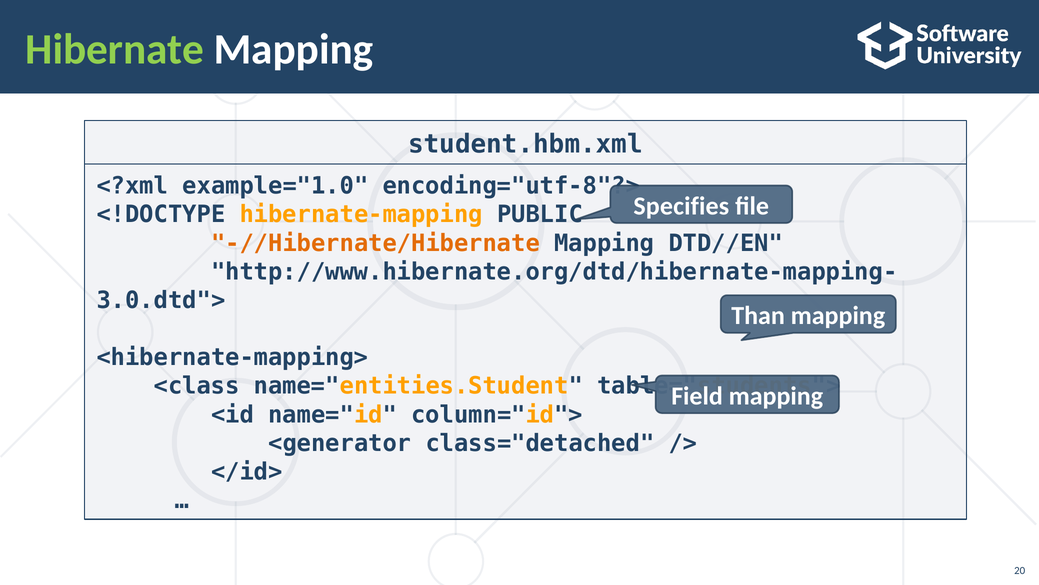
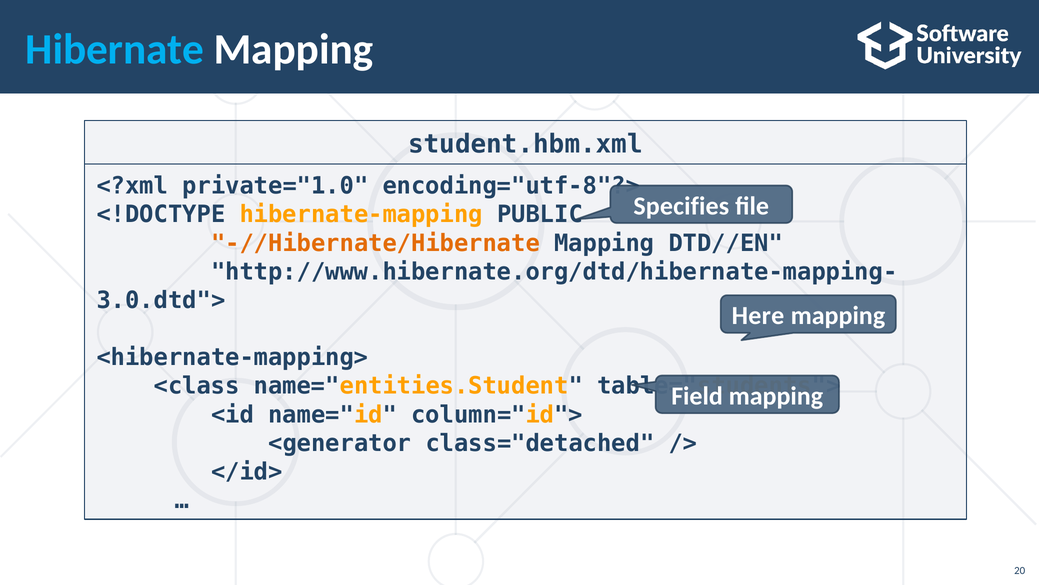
Hibernate colour: light green -> light blue (115, 49)
example="1.0: example="1.0 -> private="1.0 (275, 186)
Than: Than -> Here (758, 316)
